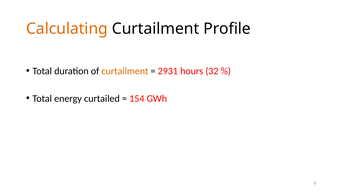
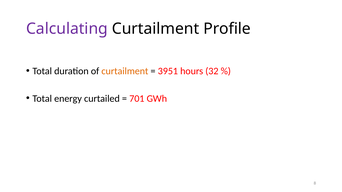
Calculating colour: orange -> purple (67, 29)
2931: 2931 -> 3951 (168, 71)
154: 154 -> 701 (137, 99)
